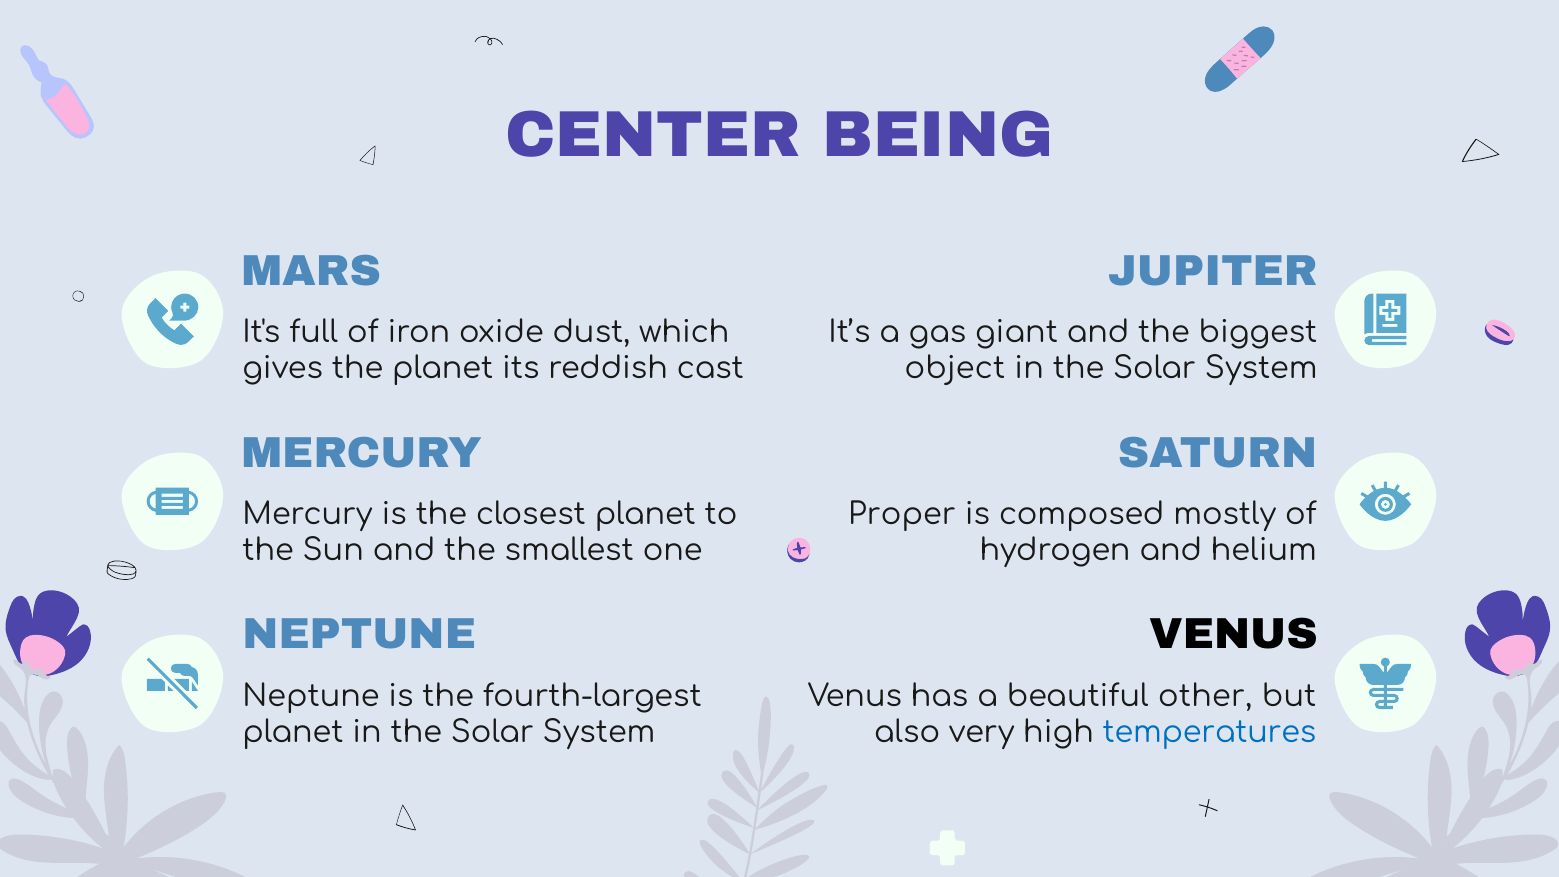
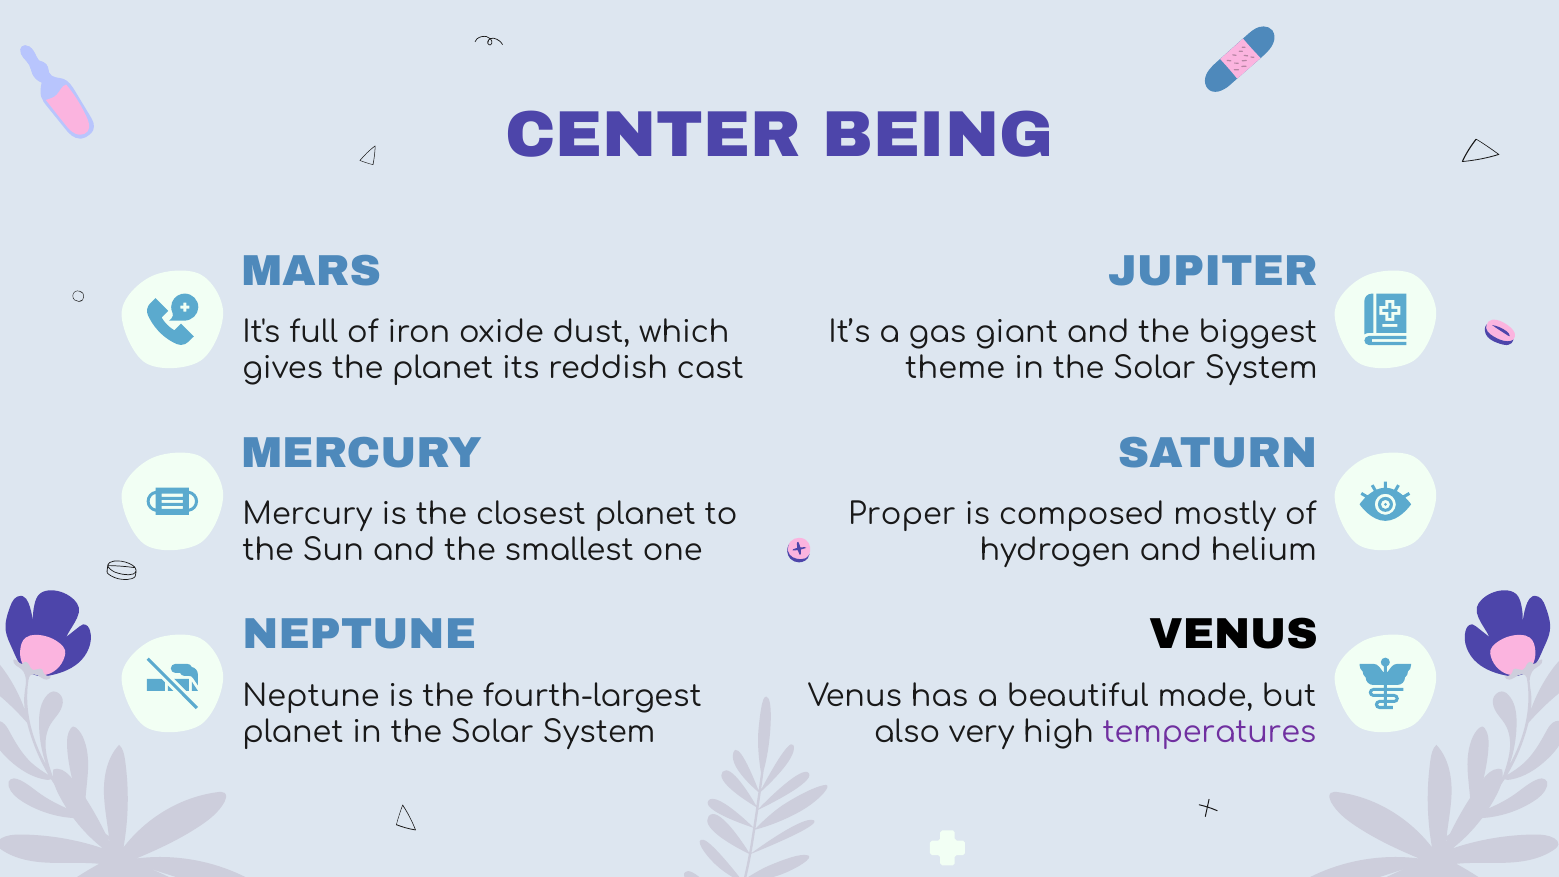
object: object -> theme (955, 369)
other: other -> made (1205, 696)
temperatures colour: blue -> purple (1209, 733)
